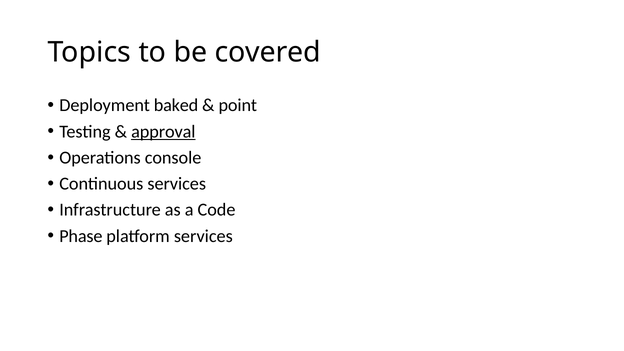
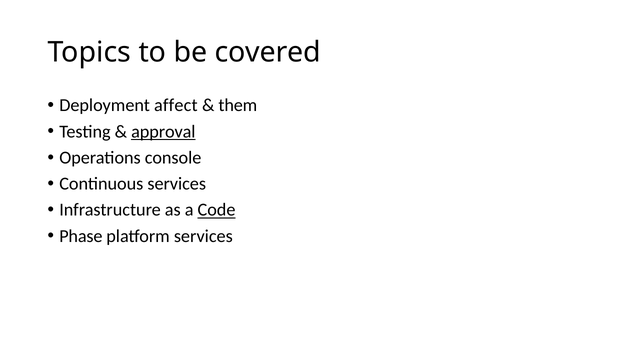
baked: baked -> affect (176, 105)
point: point -> them (238, 105)
Code underline: none -> present (217, 210)
